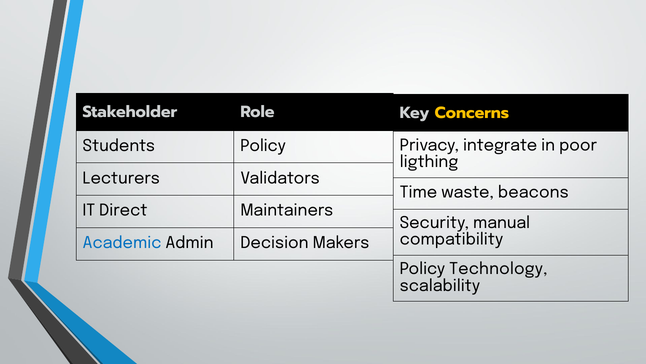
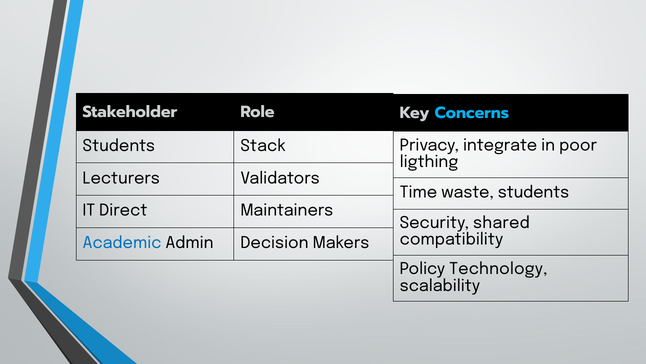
Concerns colour: yellow -> light blue (472, 113)
Students Policy: Policy -> Stack (263, 146)
waste beacons: beacons -> students (534, 192)
manual: manual -> shared (501, 223)
